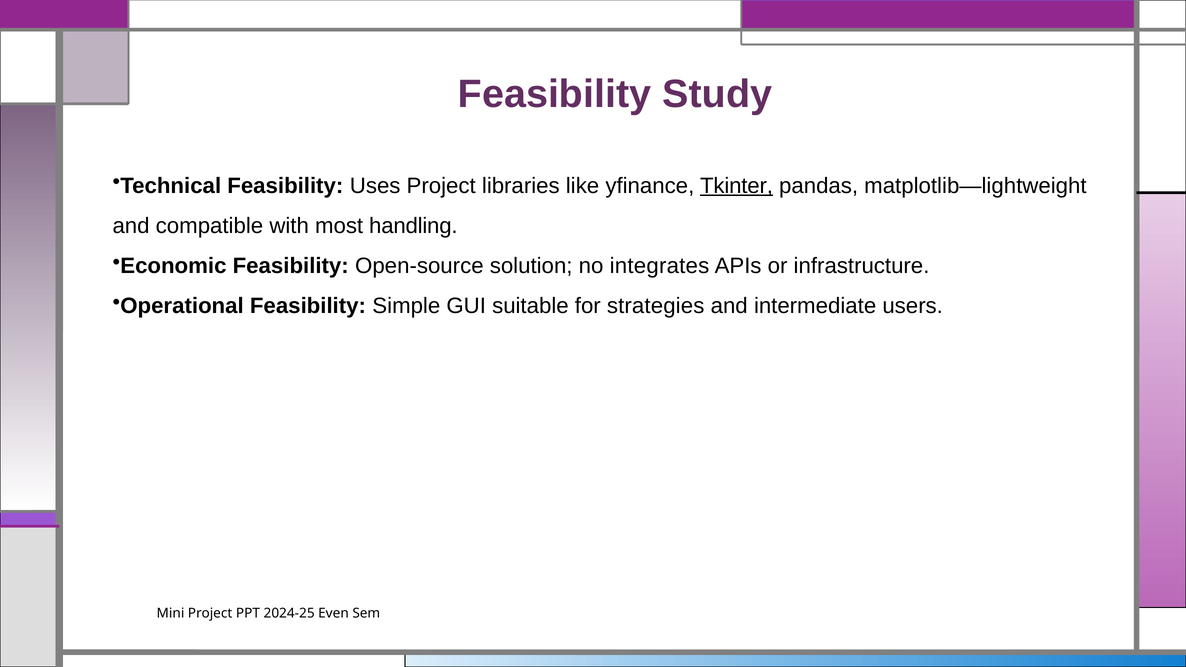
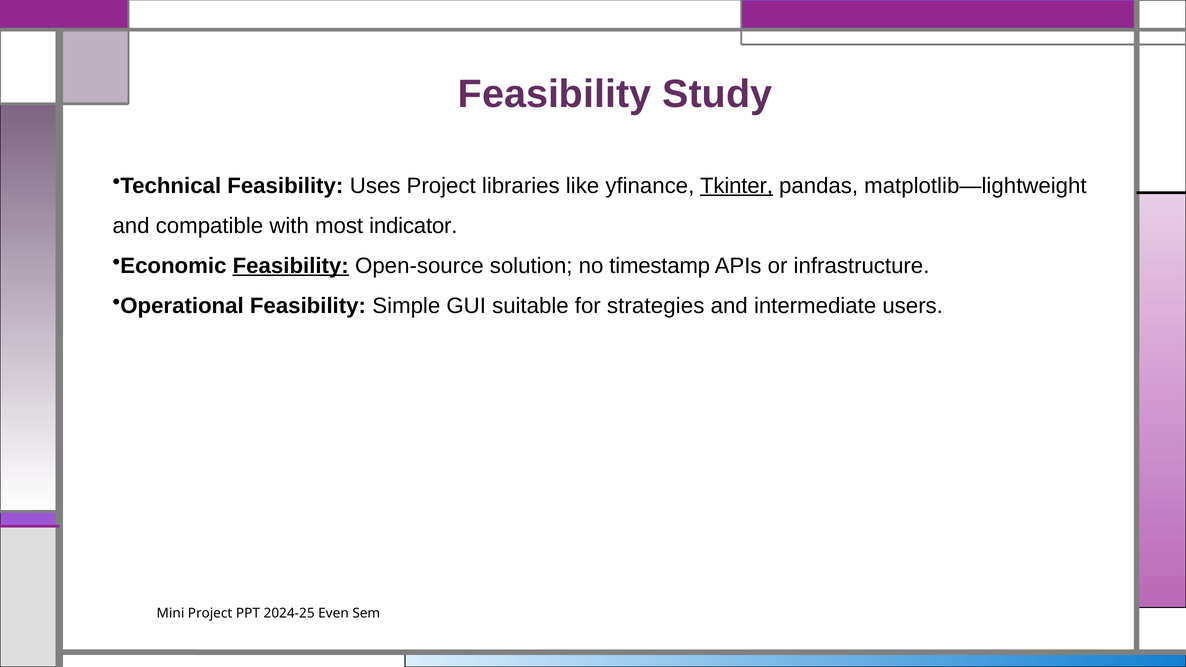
handling: handling -> indicator (413, 226)
Feasibility underline: none -> present (291, 266)
integrates: integrates -> timestamp (660, 266)
